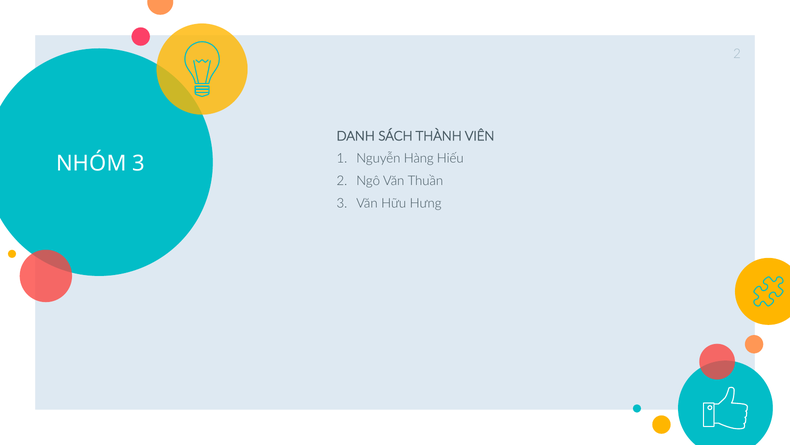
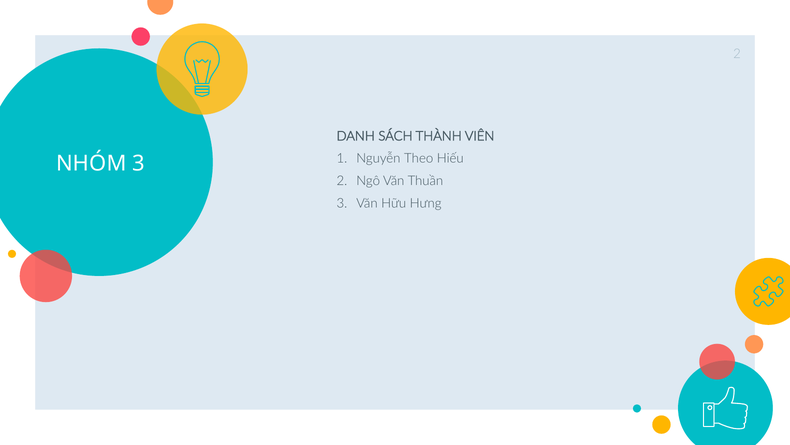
Hàng: Hàng -> Theo (419, 158)
